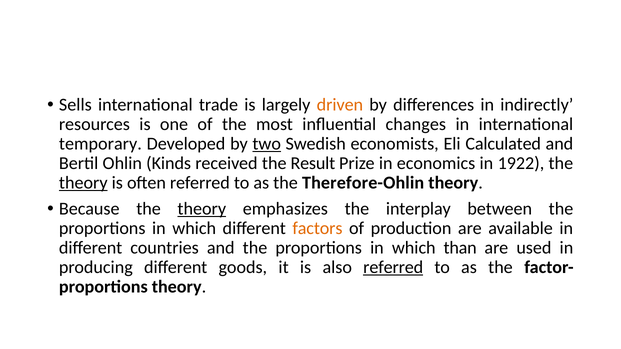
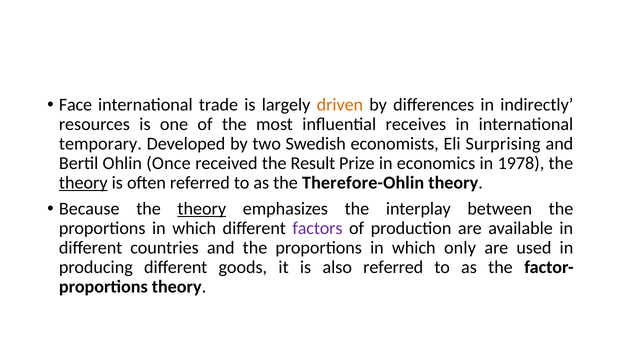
Sells: Sells -> Face (76, 105)
changes: changes -> receives (416, 124)
two underline: present -> none (267, 144)
Calculated: Calculated -> Surprising (503, 144)
Kinds: Kinds -> Once (169, 164)
1922: 1922 -> 1978 (521, 164)
factors colour: orange -> purple (317, 229)
than: than -> only (460, 248)
referred underline: present -> none (393, 268)
